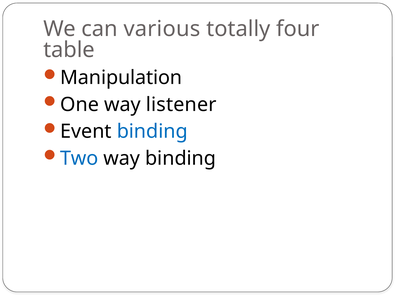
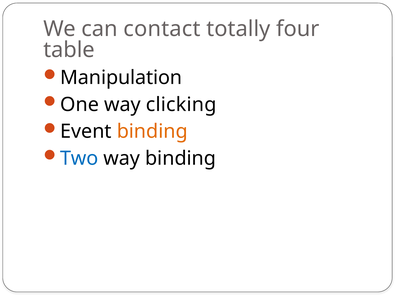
various: various -> contact (162, 29)
listener: listener -> clicking (181, 105)
binding colour: blue -> orange (152, 131)
